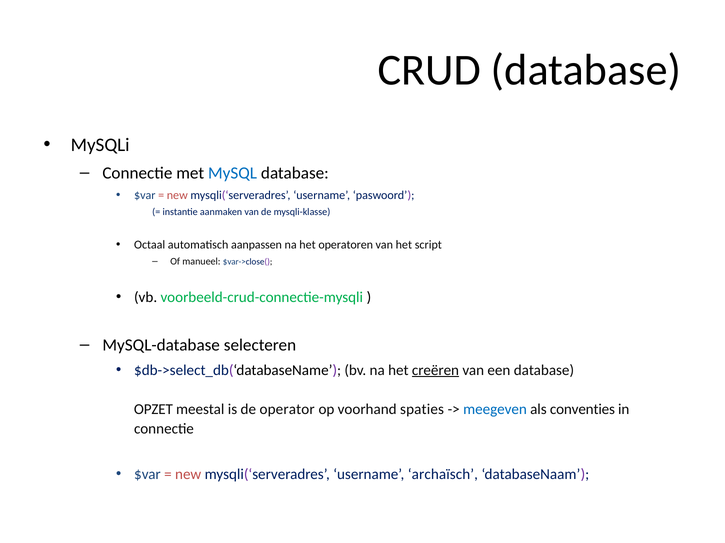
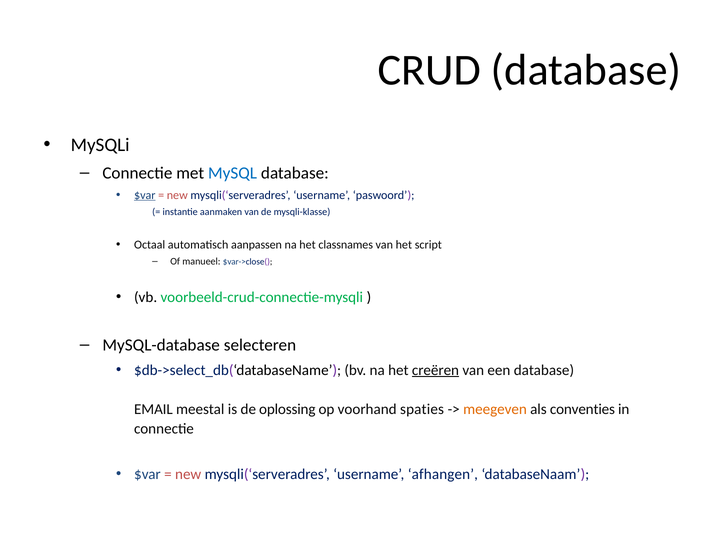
$var underline: none -> present (145, 195)
operatoren: operatoren -> classnames (346, 245)
OPZET: OPZET -> EMAIL (153, 410)
operator: operator -> oplossing (287, 410)
meegeven colour: blue -> orange (495, 410)
archaïsch: archaïsch -> afhangen (443, 475)
